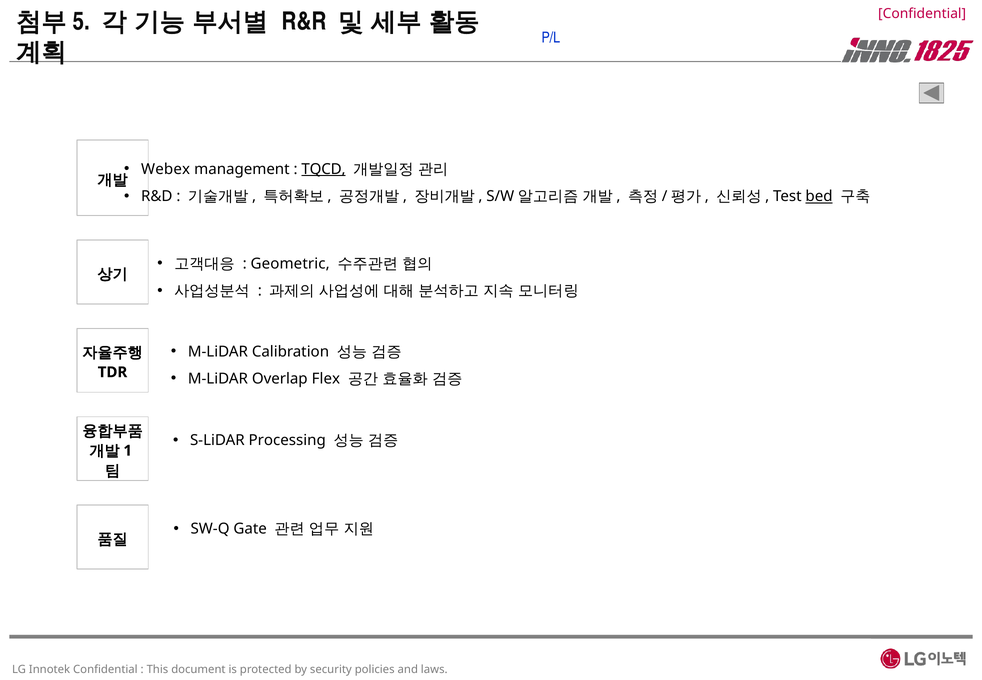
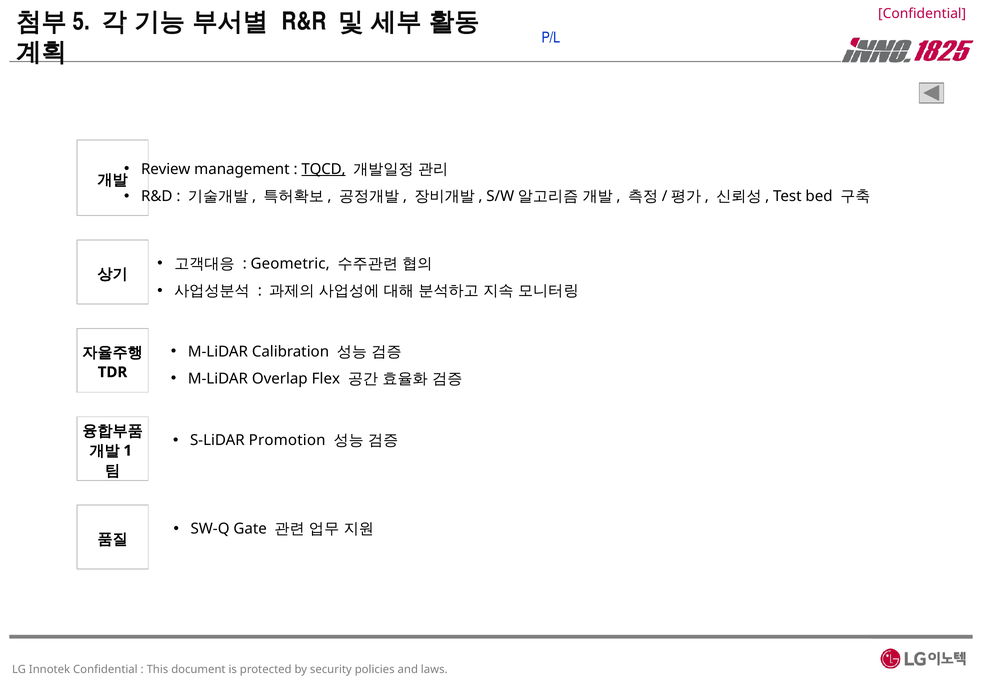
Webex: Webex -> Review (166, 169)
bed underline: present -> none (819, 196)
Processing: Processing -> Promotion (287, 440)
